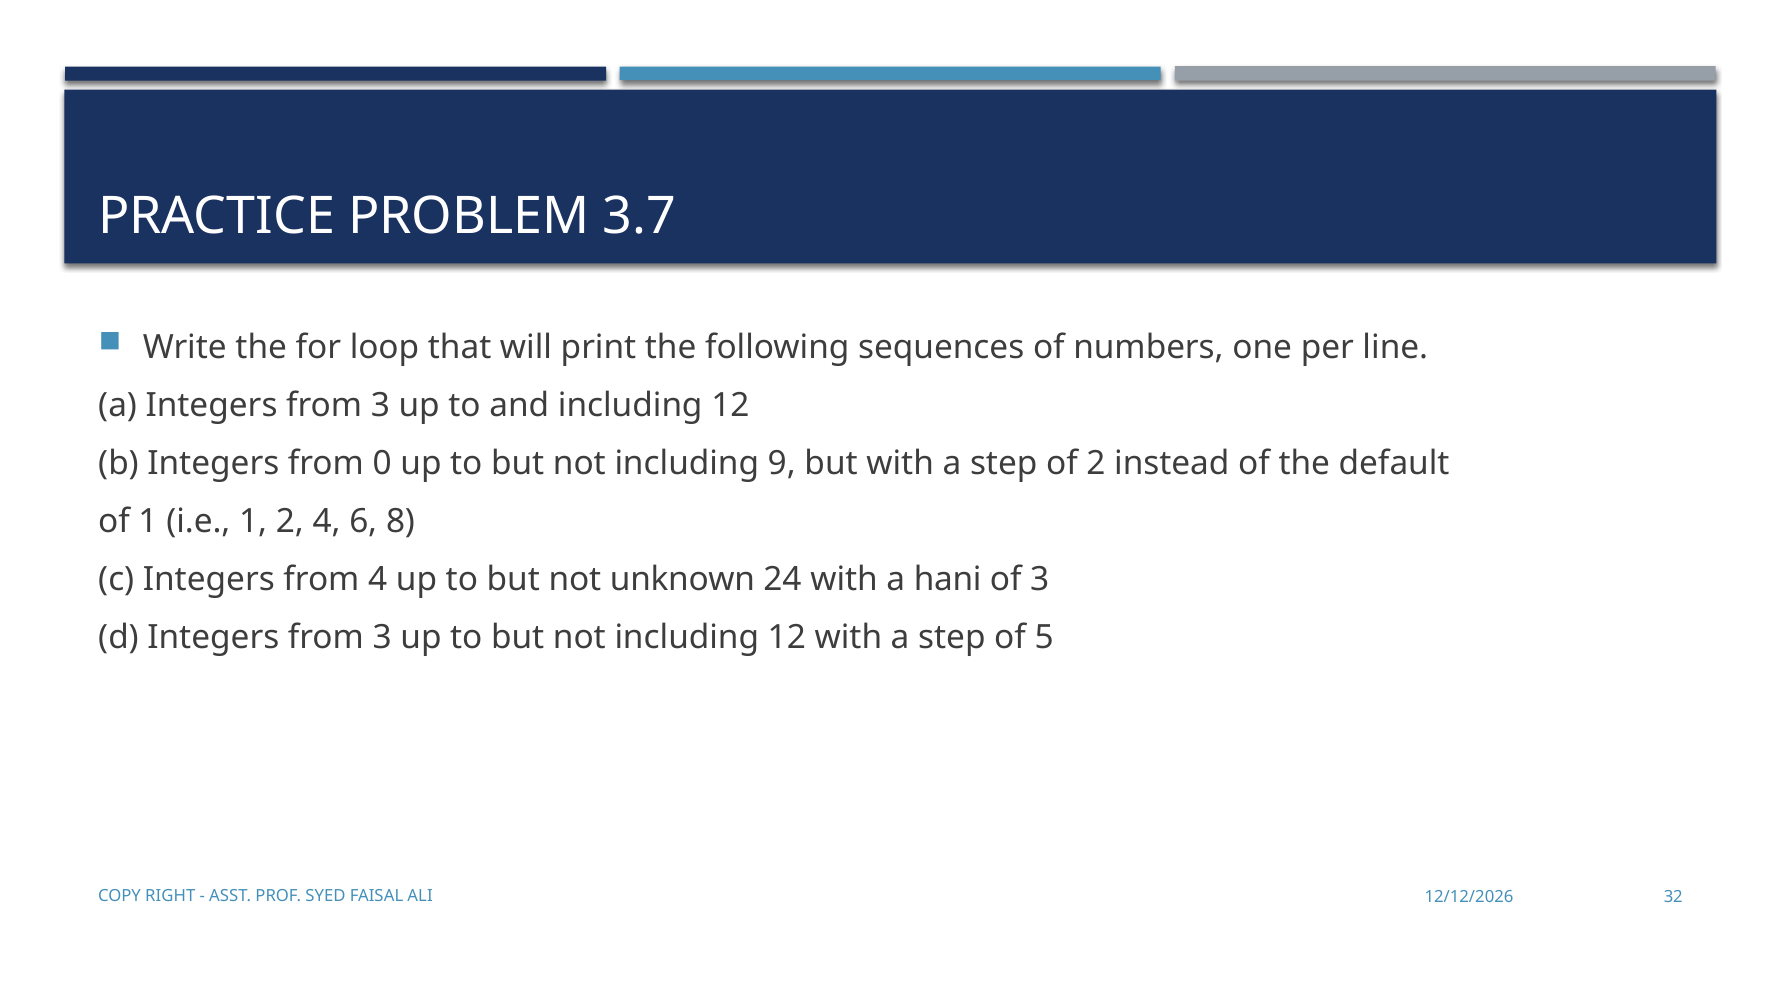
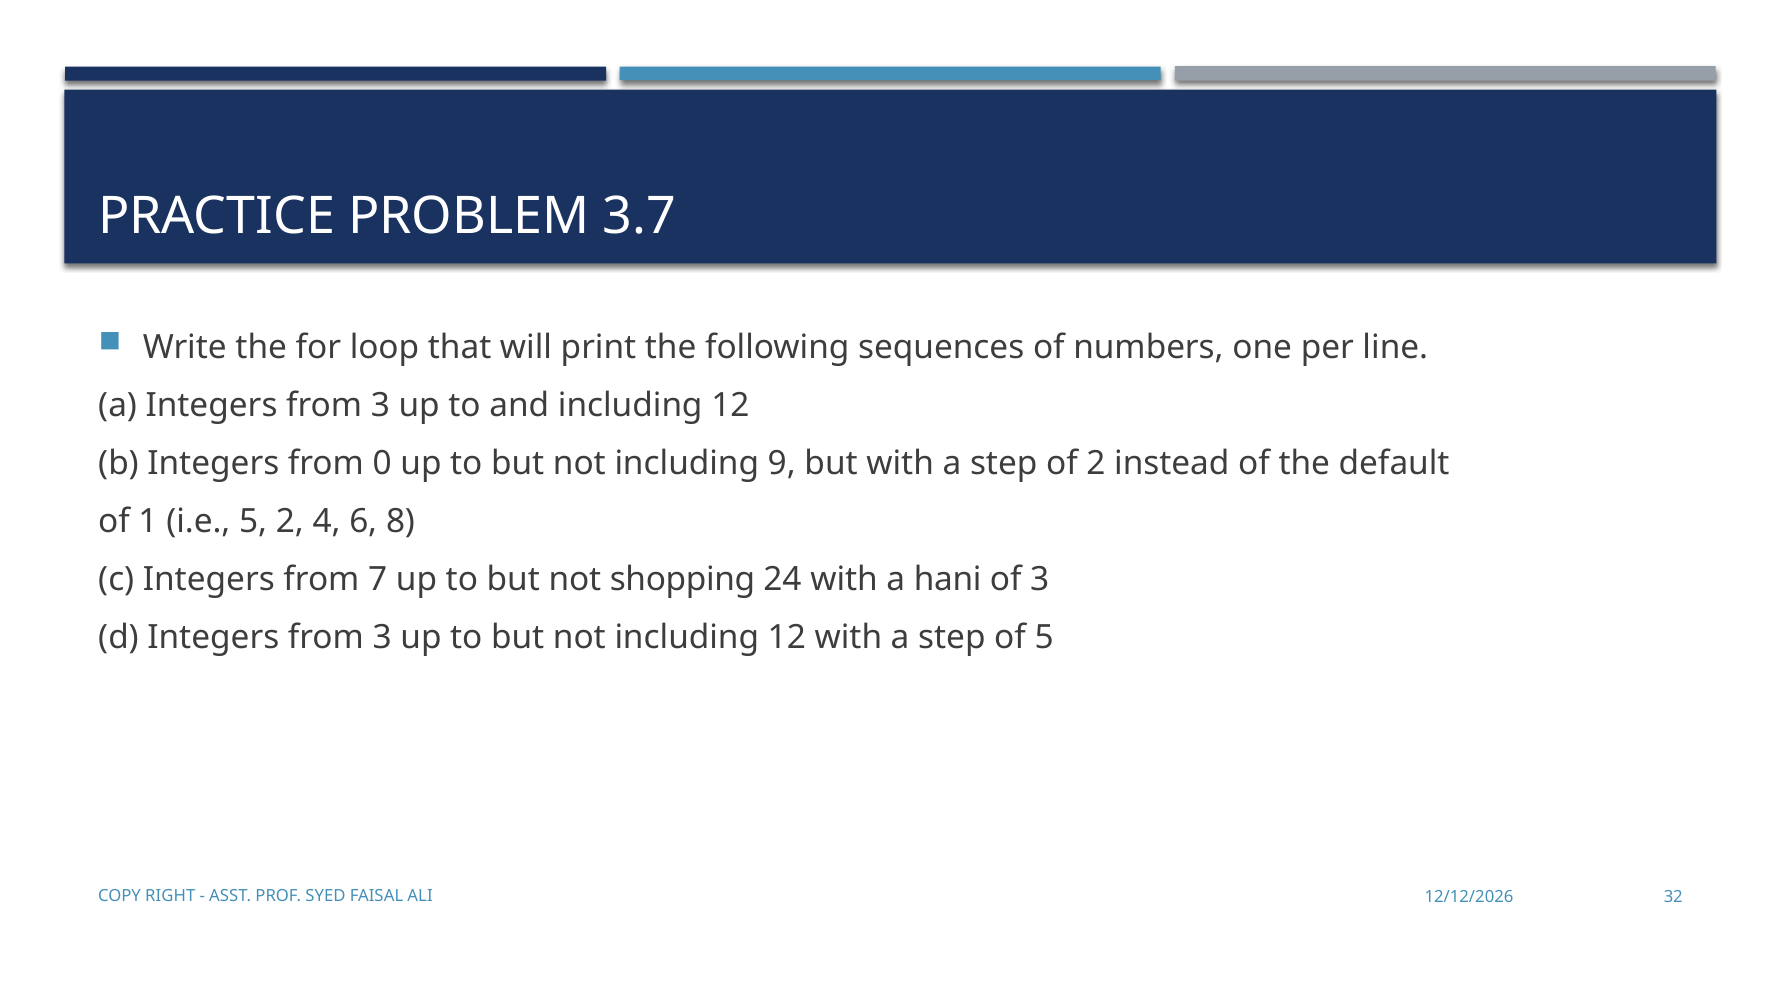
i.e 1: 1 -> 5 (253, 521)
from 4: 4 -> 7 (378, 579)
unknown: unknown -> shopping (683, 579)
